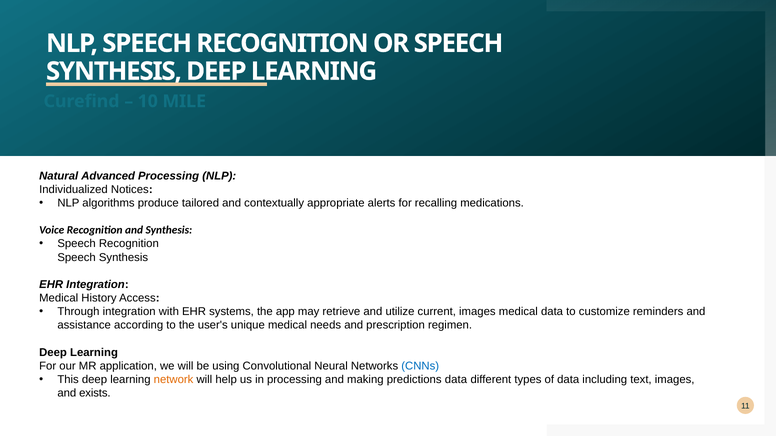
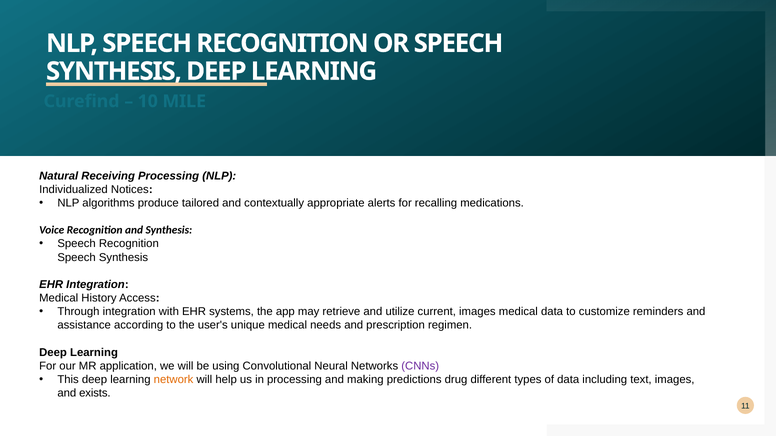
Advanced: Advanced -> Receiving (108, 176)
CNNs colour: blue -> purple (420, 366)
predictions data: data -> drug (456, 380)
